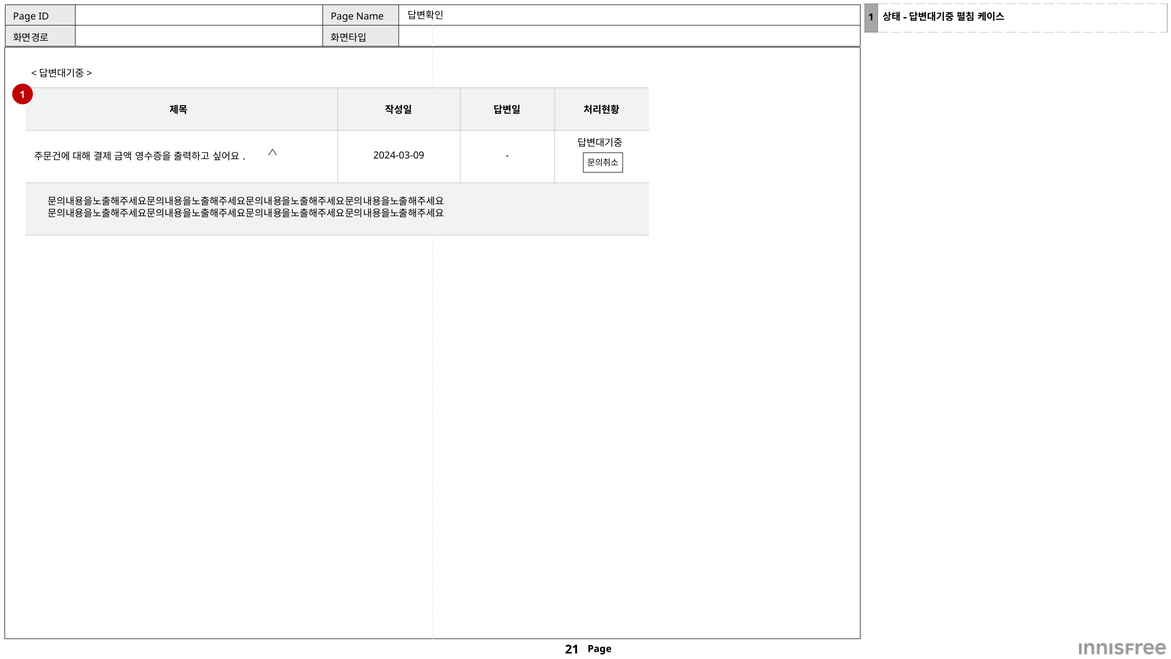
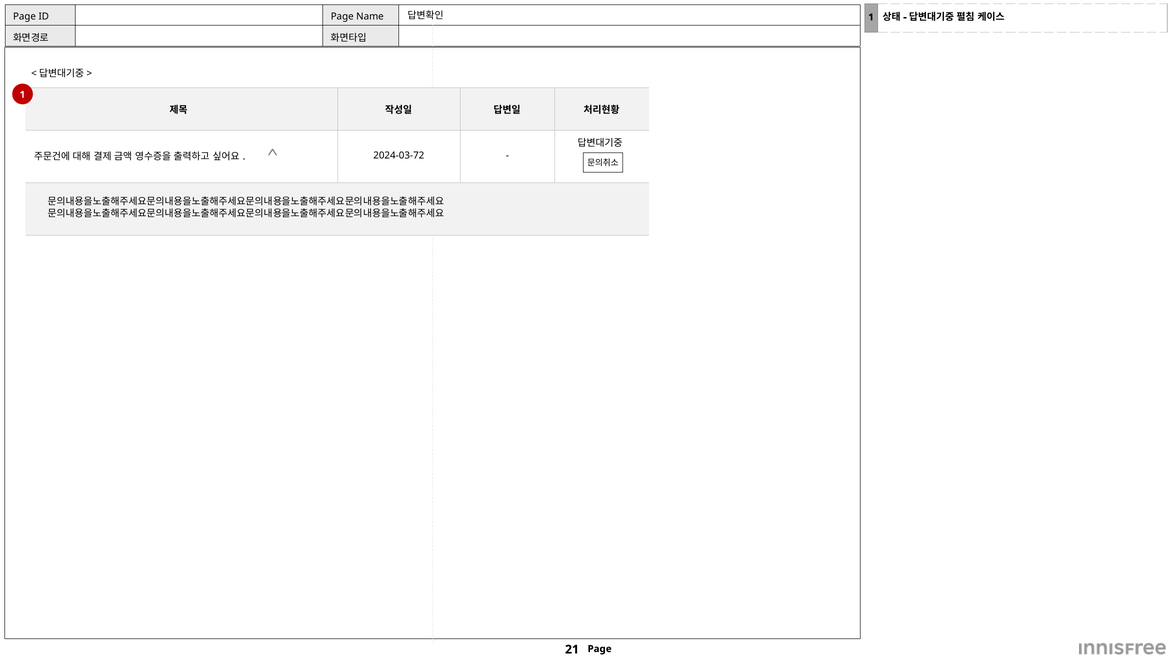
2024-03-09: 2024-03-09 -> 2024-03-72 (399, 155)
